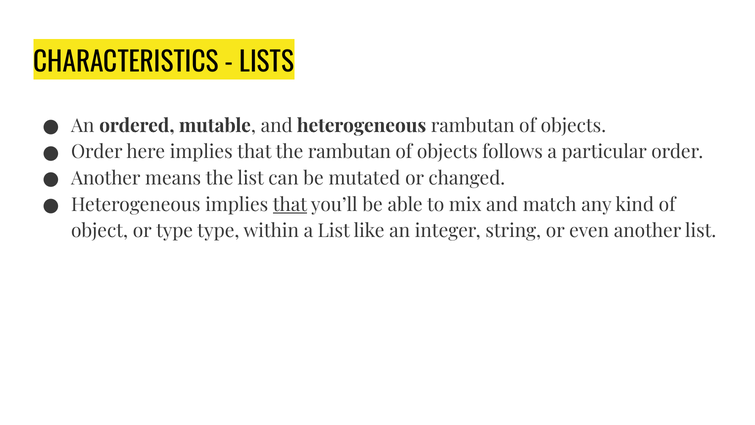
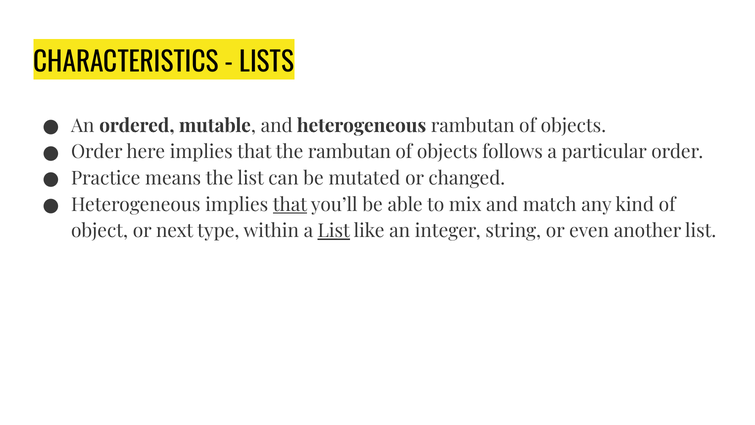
Another: Another -> Practice (106, 178)
or type: type -> next (175, 231)
List underline: none -> present (334, 231)
